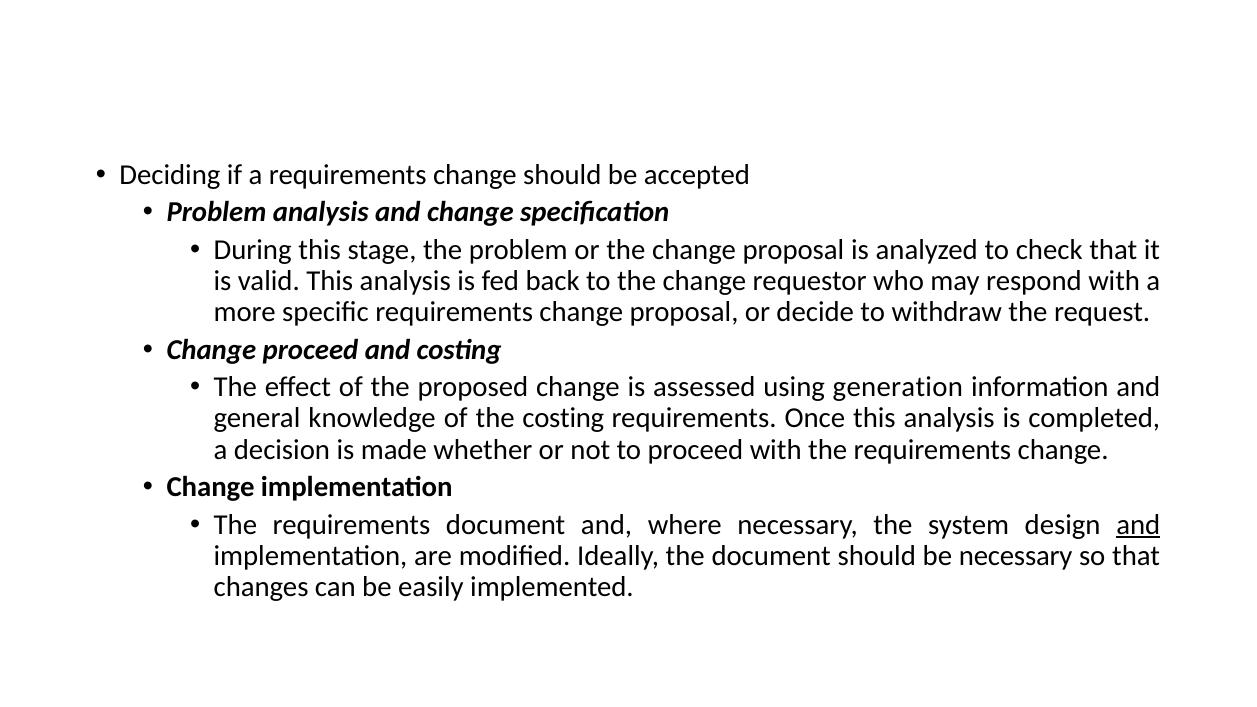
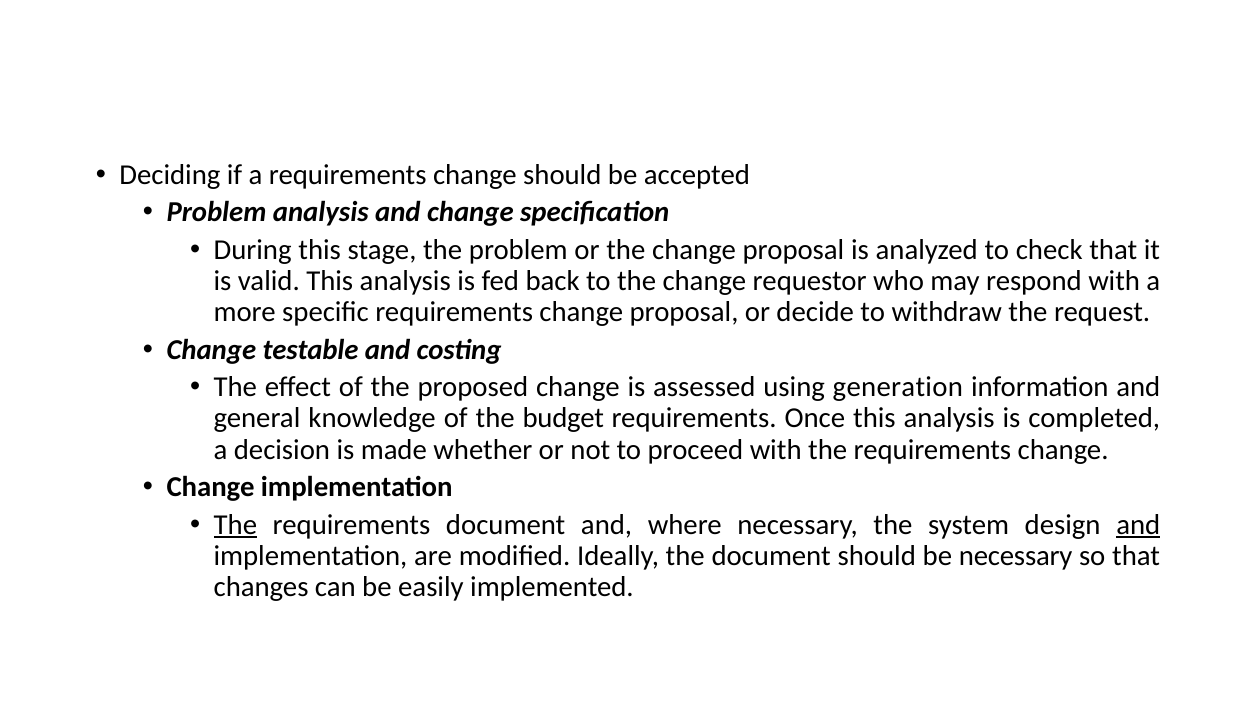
Change proceed: proceed -> testable (311, 350)
the costing: costing -> budget (563, 418)
The underline: none -> present (235, 525)
